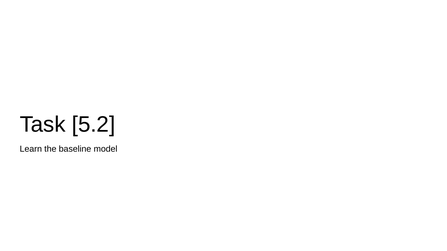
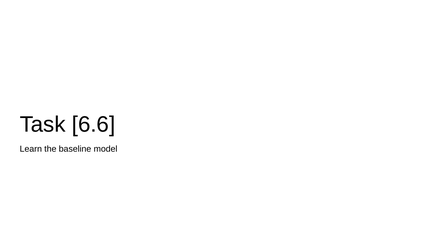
5.2: 5.2 -> 6.6 (94, 125)
